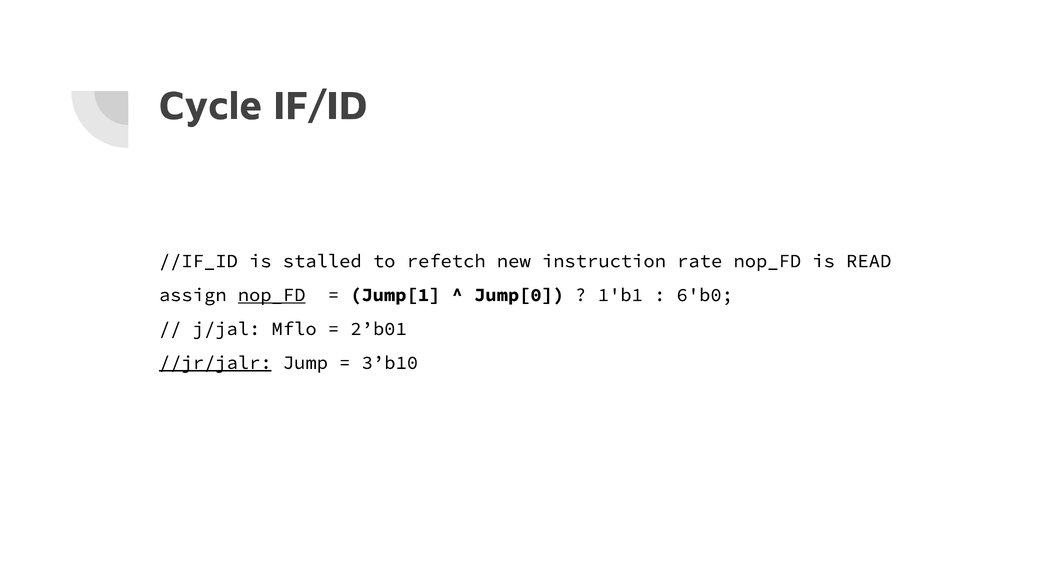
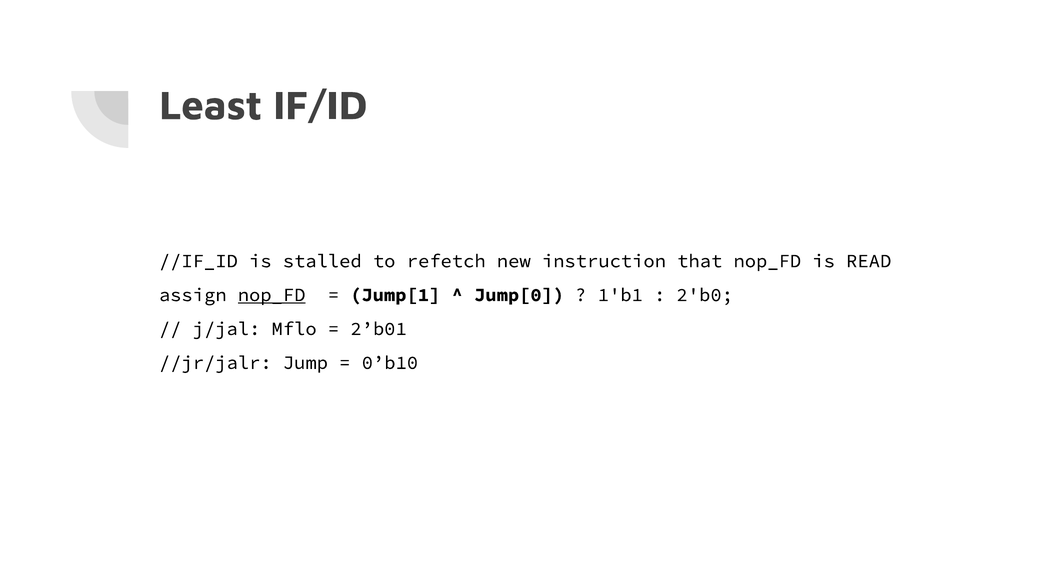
Cycle: Cycle -> Least (211, 106)
rate: rate -> that (700, 261)
6'b0: 6'b0 -> 2'b0 (705, 295)
//jr/jalr underline: present -> none (215, 363)
3’b10: 3’b10 -> 0’b10 (390, 363)
